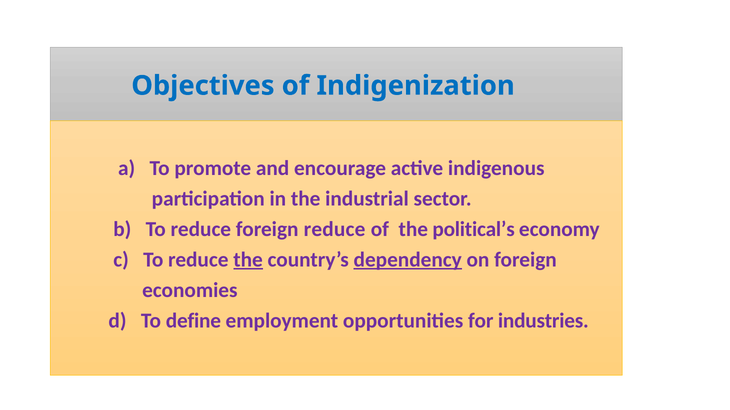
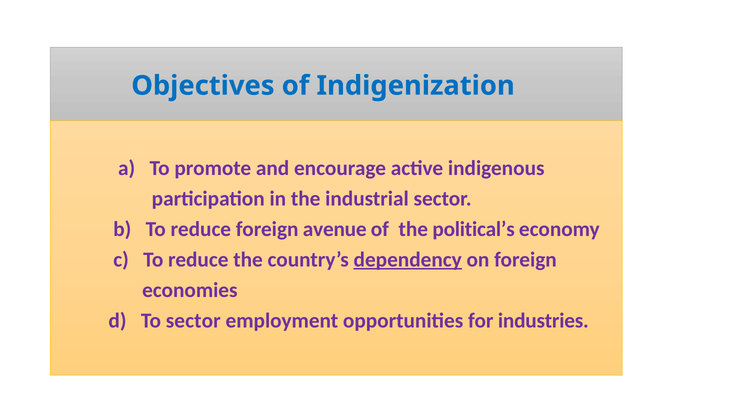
foreign reduce: reduce -> avenue (335, 229)
the underline: present -> none (248, 260)
To define: define -> sector (193, 321)
